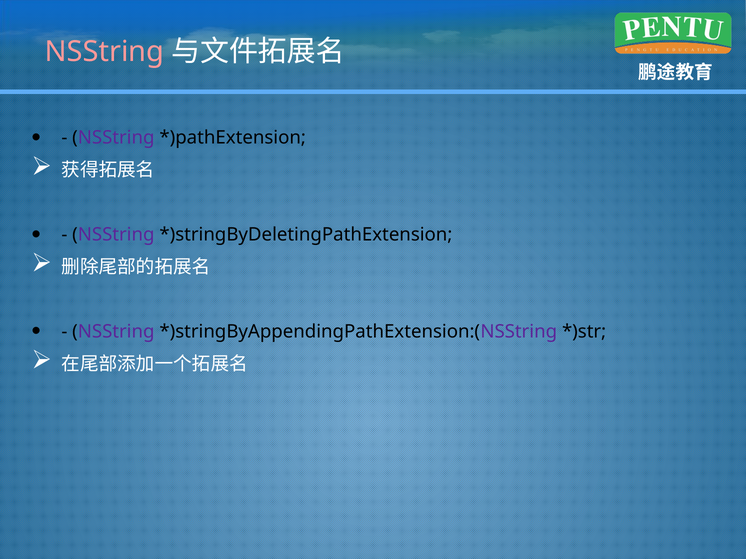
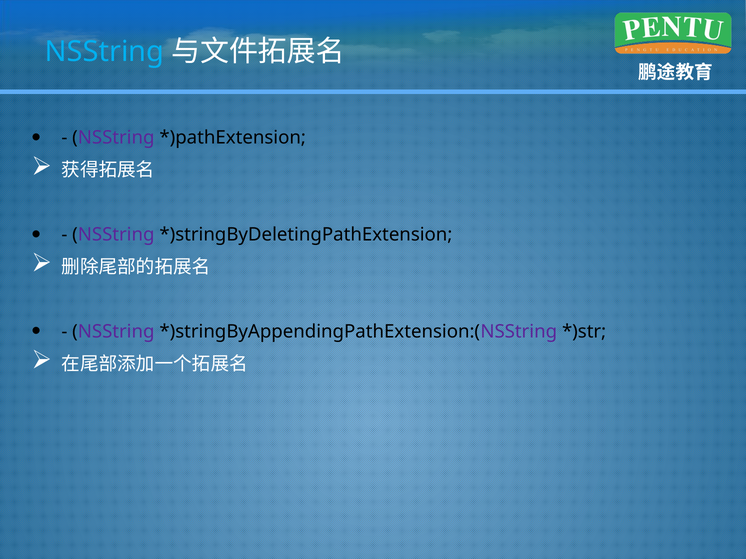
NSString colour: pink -> light blue (104, 52)
